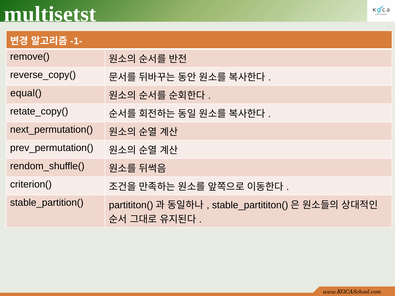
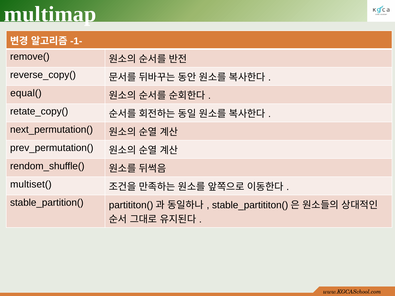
multisetst: multisetst -> multimap (50, 14)
criterion(: criterion( -> multiset( (31, 185)
